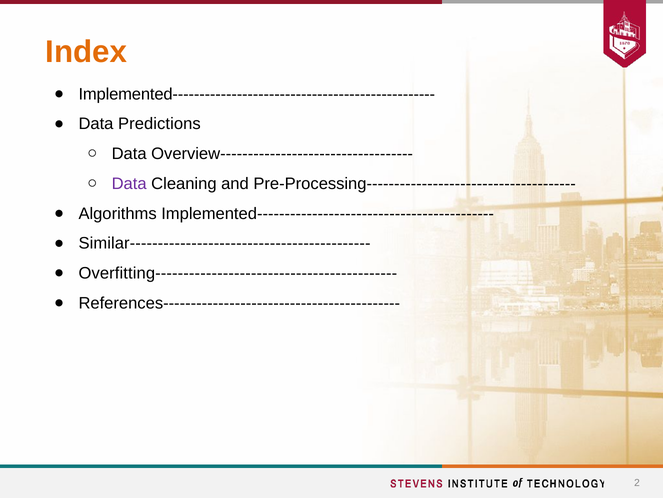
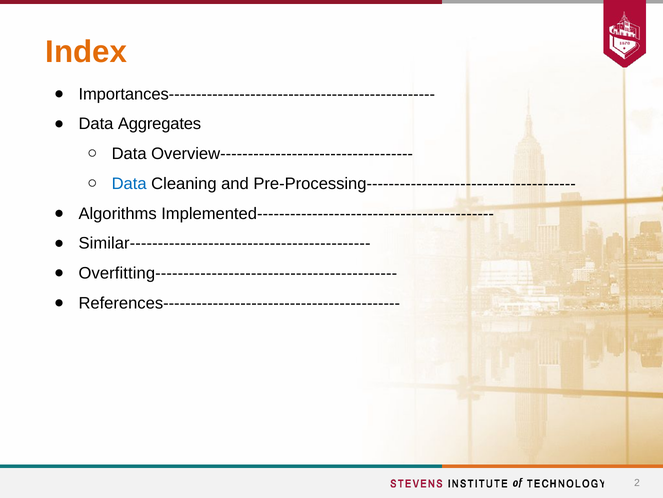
Implemented-------------------------------------------------: Implemented------------------------------------------------- -> Importances------------------------------------------------- (257, 94)
Predictions: Predictions -> Aggregates (160, 124)
Data colour: purple -> blue (129, 183)
